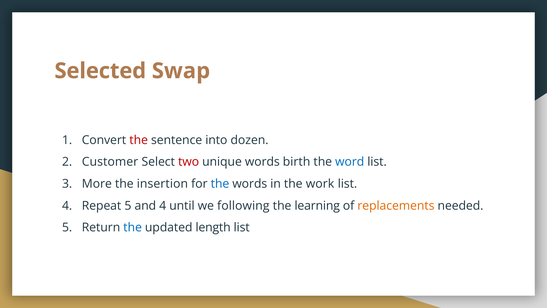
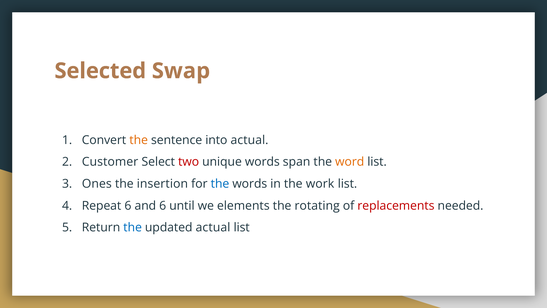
the colour: red -> orange (139, 140)
into dozen: dozen -> actual (249, 140)
birth: birth -> span (297, 162)
word colour: blue -> orange (350, 162)
More: More -> Ones (97, 184)
Repeat 5: 5 -> 6 (128, 205)
and 4: 4 -> 6 (163, 205)
following: following -> elements (243, 205)
learning: learning -> rotating (317, 205)
replacements colour: orange -> red (396, 205)
updated length: length -> actual (213, 227)
